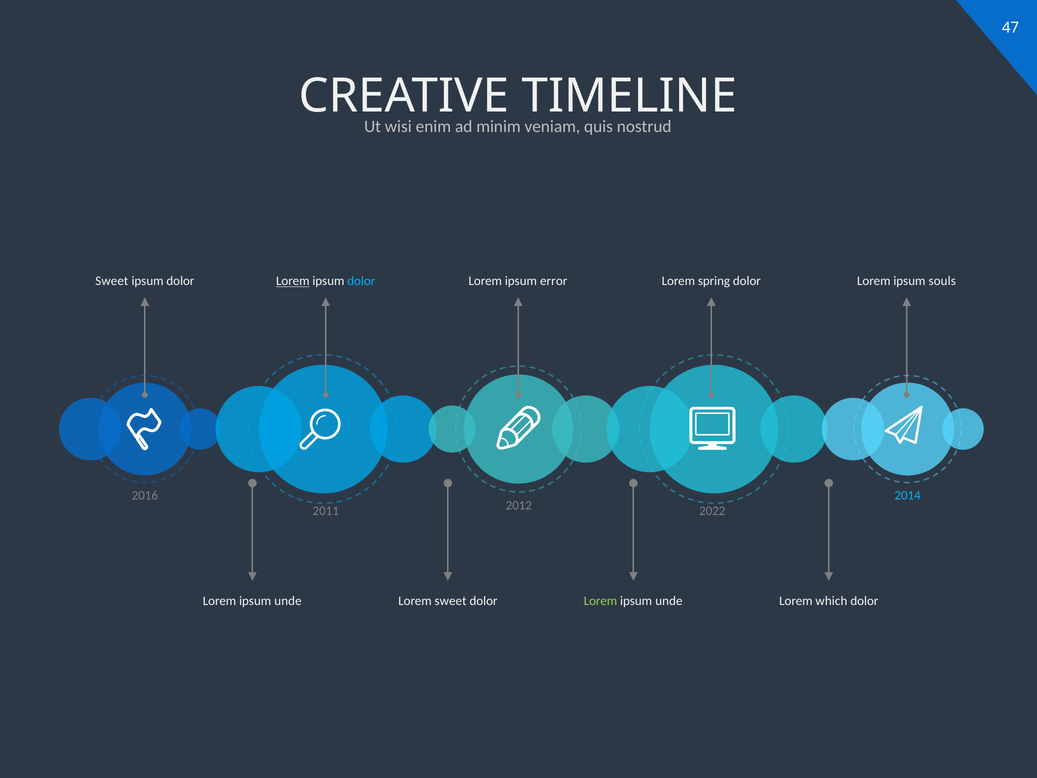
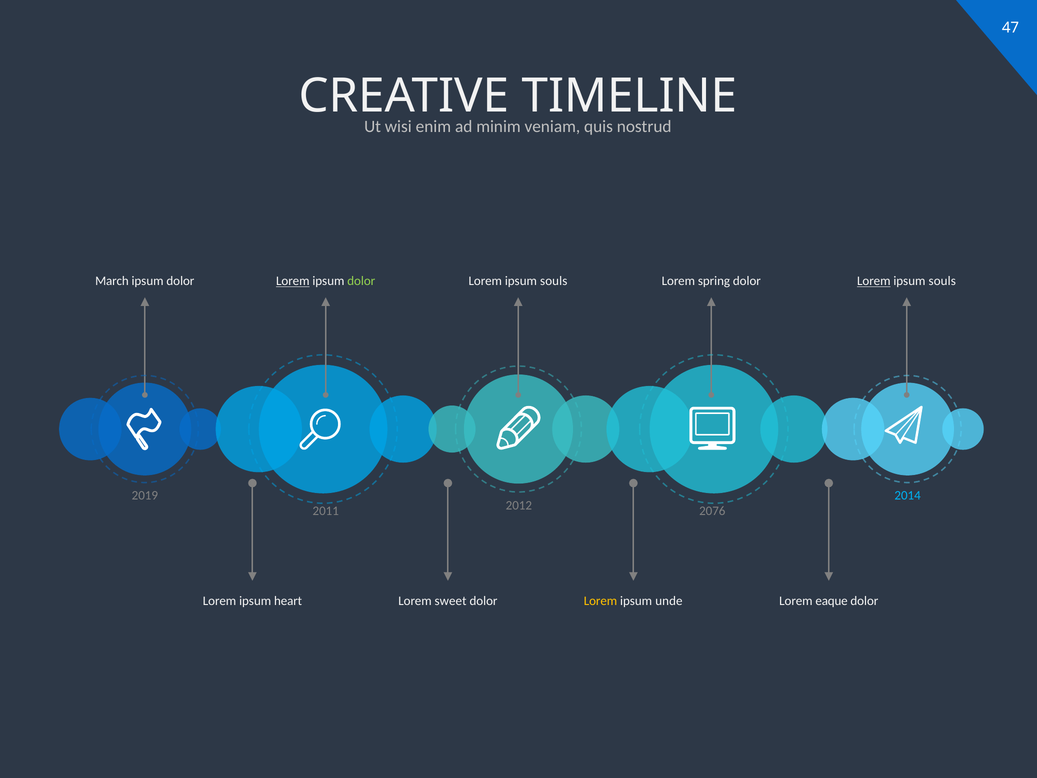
Sweet: Sweet -> March (112, 281)
dolor colour: light blue -> light green (361, 281)
error: error -> souls (554, 281)
Lorem underline: none -> present (874, 281)
2016: 2016 -> 2019 (145, 495)
2022: 2022 -> 2076 (712, 511)
unde: unde -> heart (288, 601)
Lorem colour: light green -> yellow (600, 601)
which: which -> eaque (832, 601)
